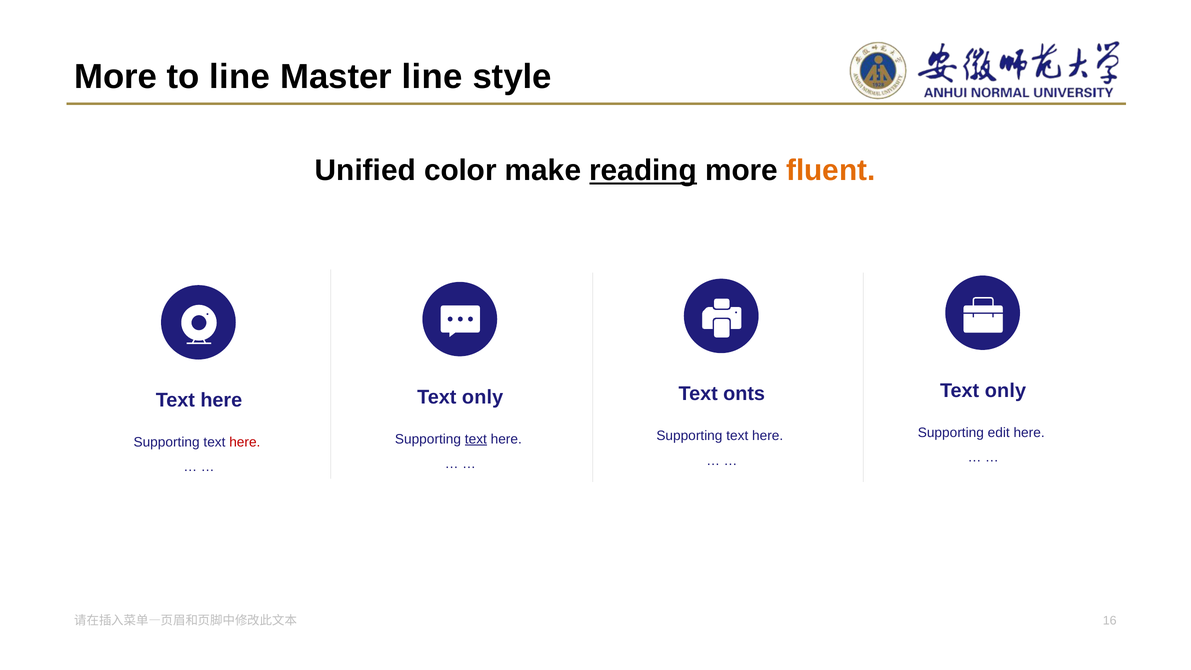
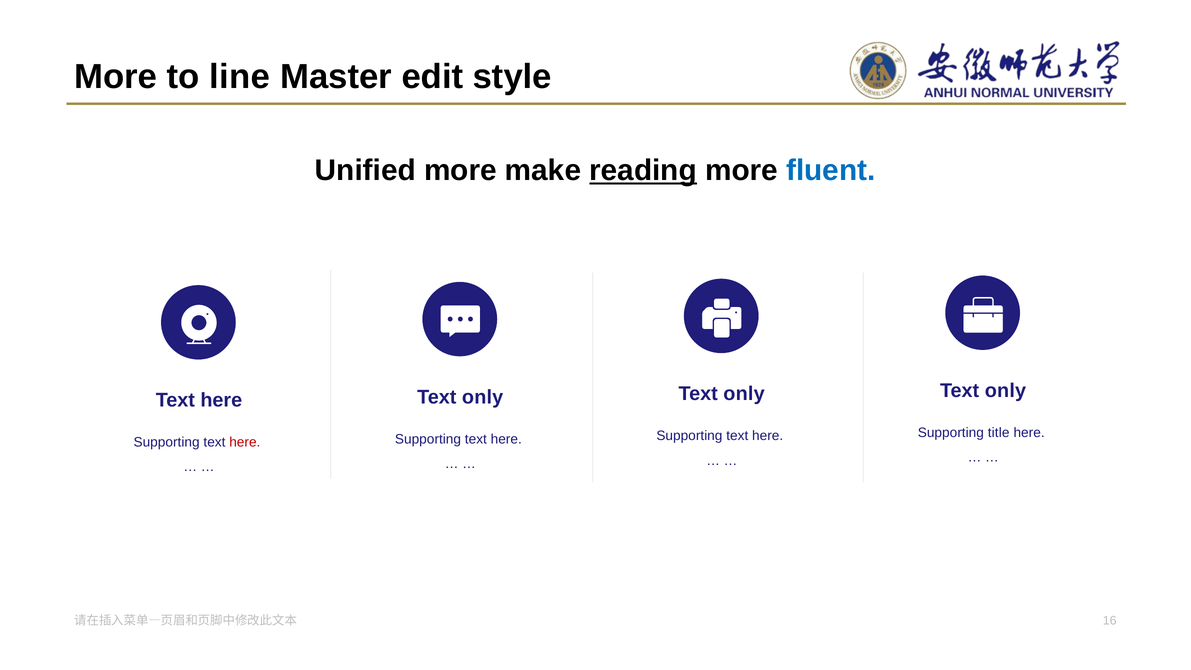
Master line: line -> edit (432, 77)
Unified color: color -> more (460, 171)
fluent colour: orange -> blue (831, 171)
onts: onts -> only (744, 394)
edit: edit -> title (999, 433)
text underline: present -> none (476, 439)
